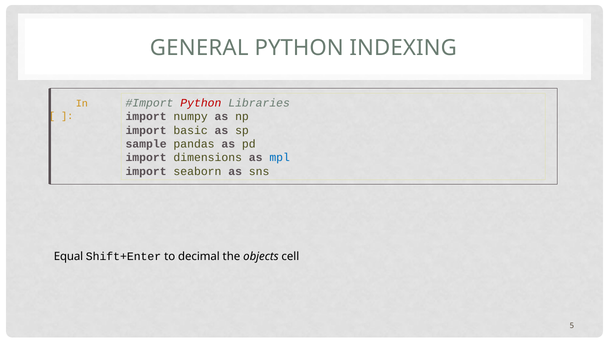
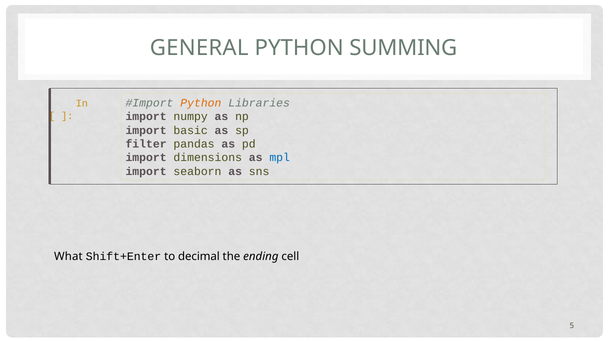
INDEXING: INDEXING -> SUMMING (403, 48)
Python colour: red -> orange (201, 103)
sample: sample -> filter (146, 144)
Equal: Equal -> What (68, 257)
objects: objects -> ending (261, 257)
